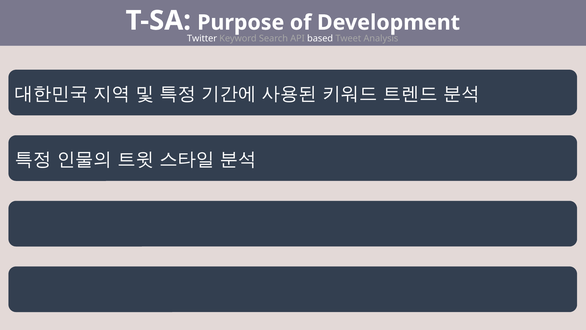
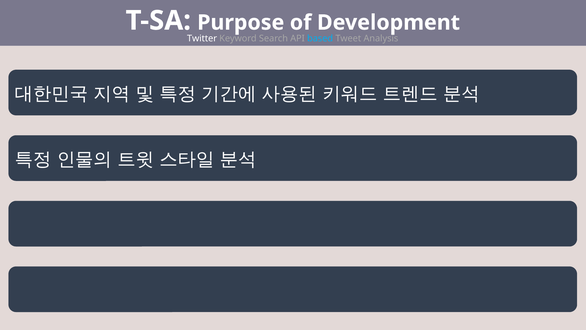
based colour: white -> light blue (320, 39)
